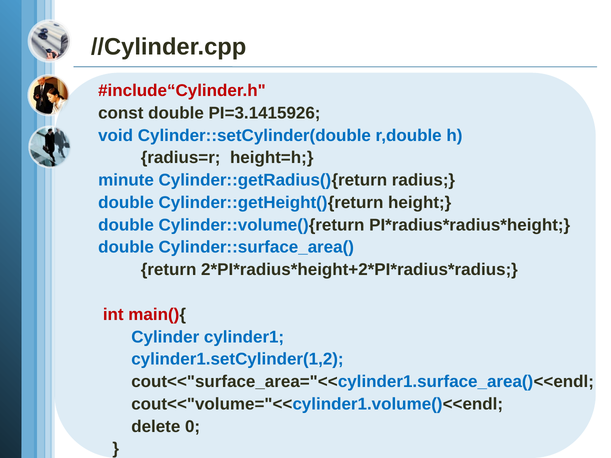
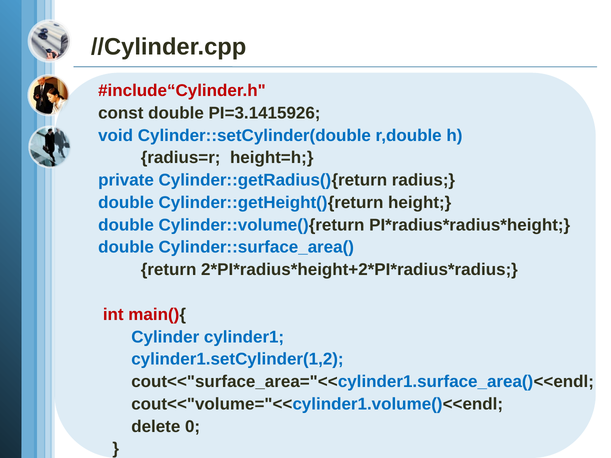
minute: minute -> private (126, 180)
